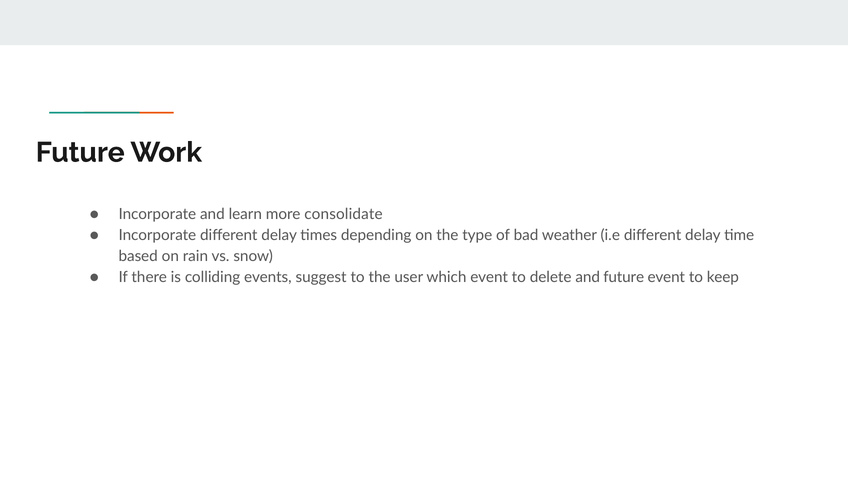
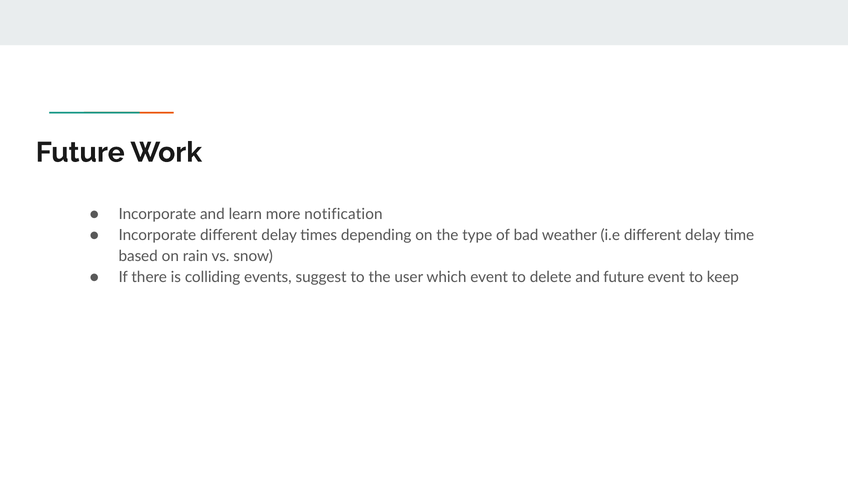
consolidate: consolidate -> notification (343, 214)
